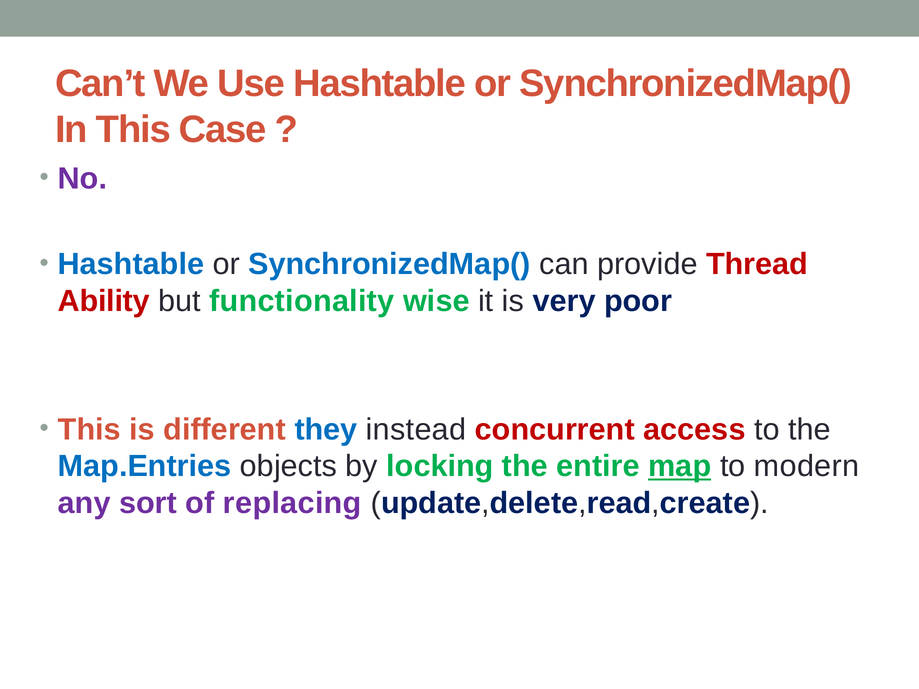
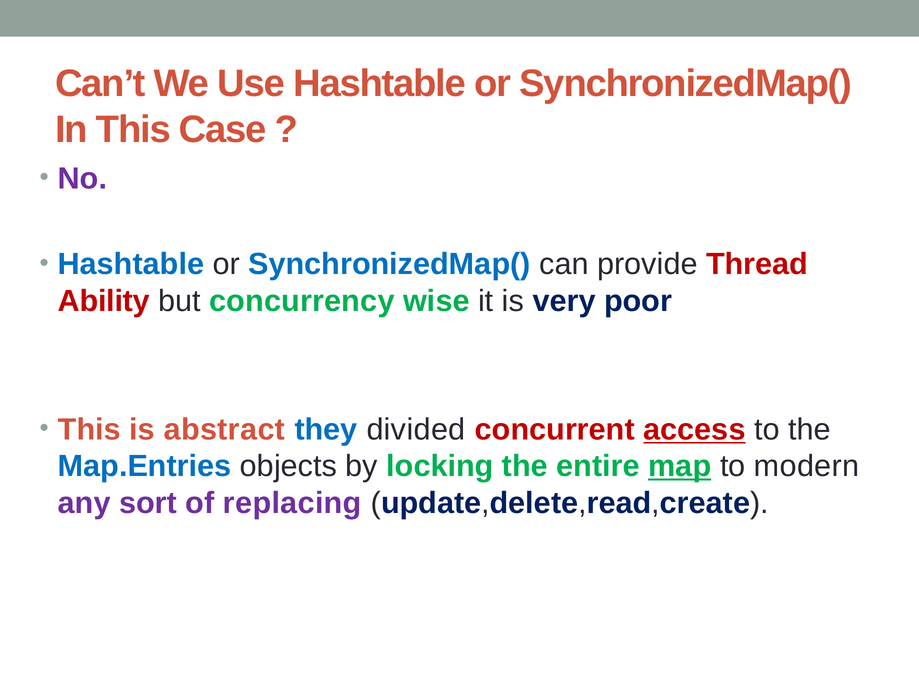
functionality: functionality -> concurrency (302, 301)
different: different -> abstract (224, 430)
instead: instead -> divided (416, 430)
access underline: none -> present (694, 430)
